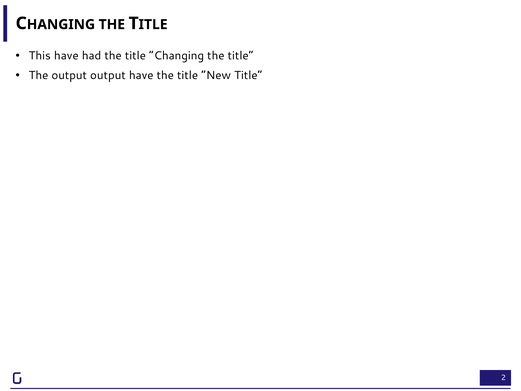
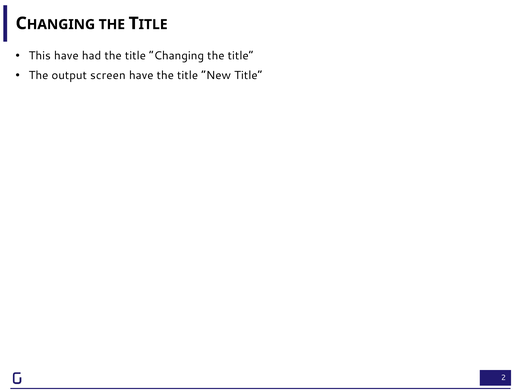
output output: output -> screen (108, 75)
